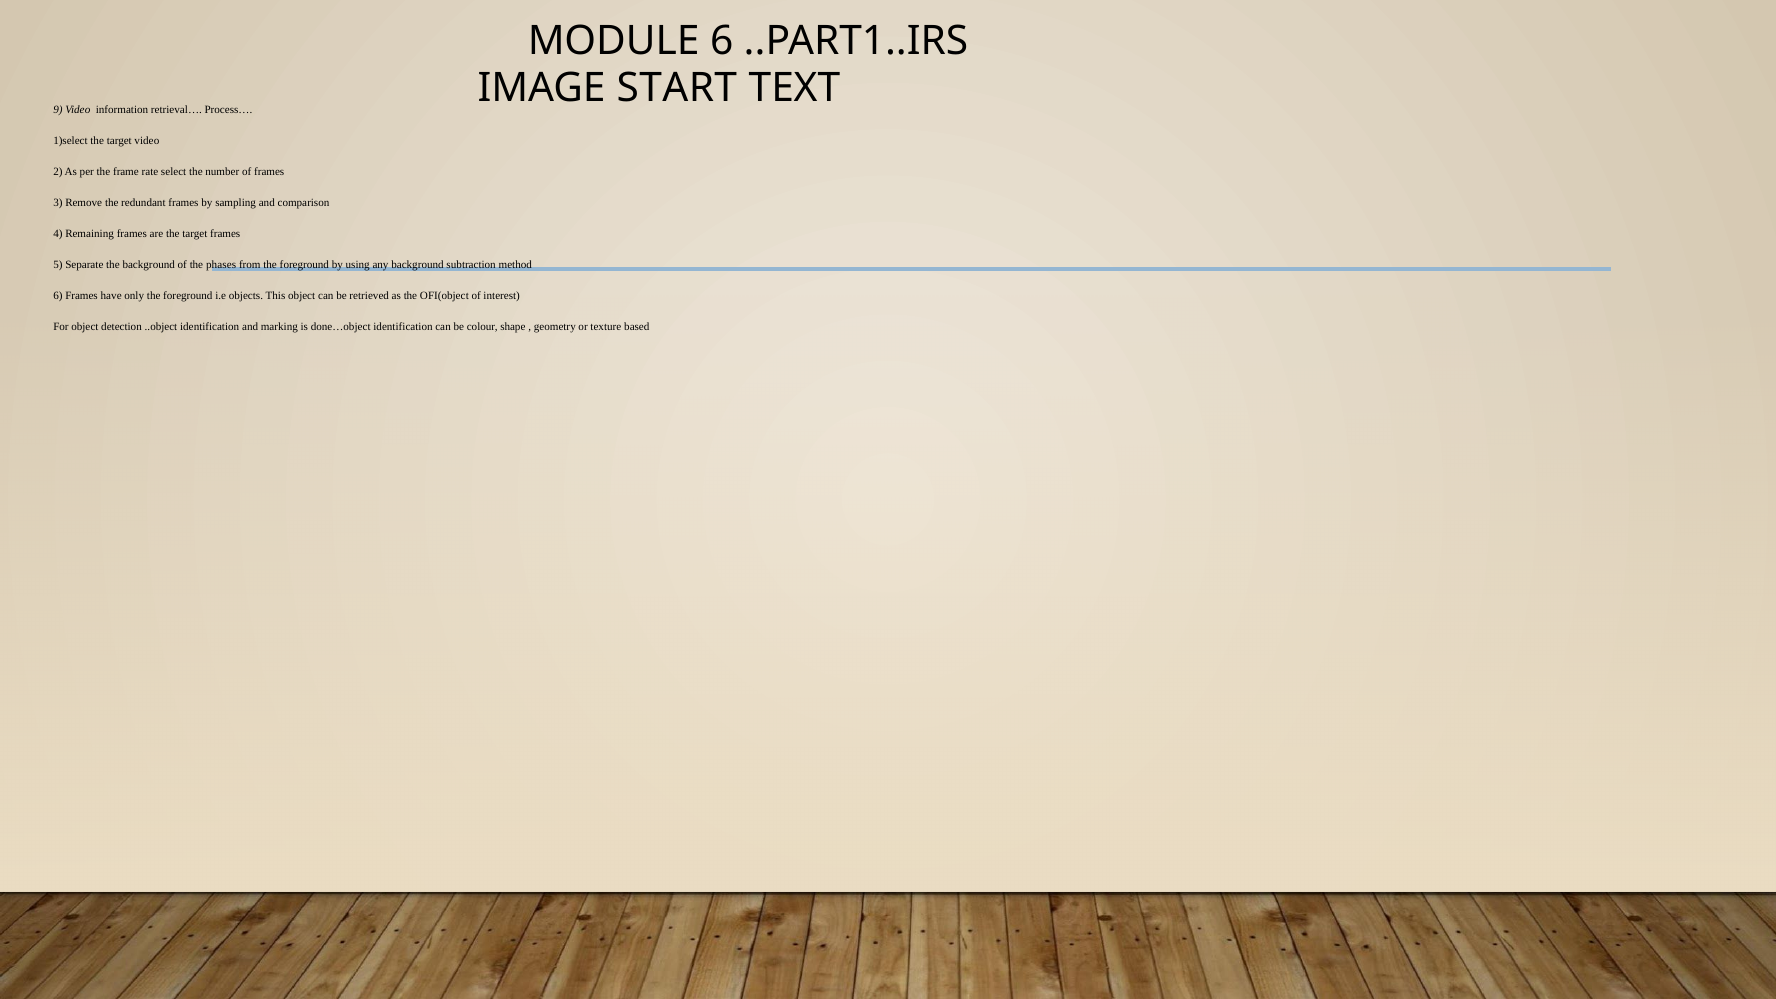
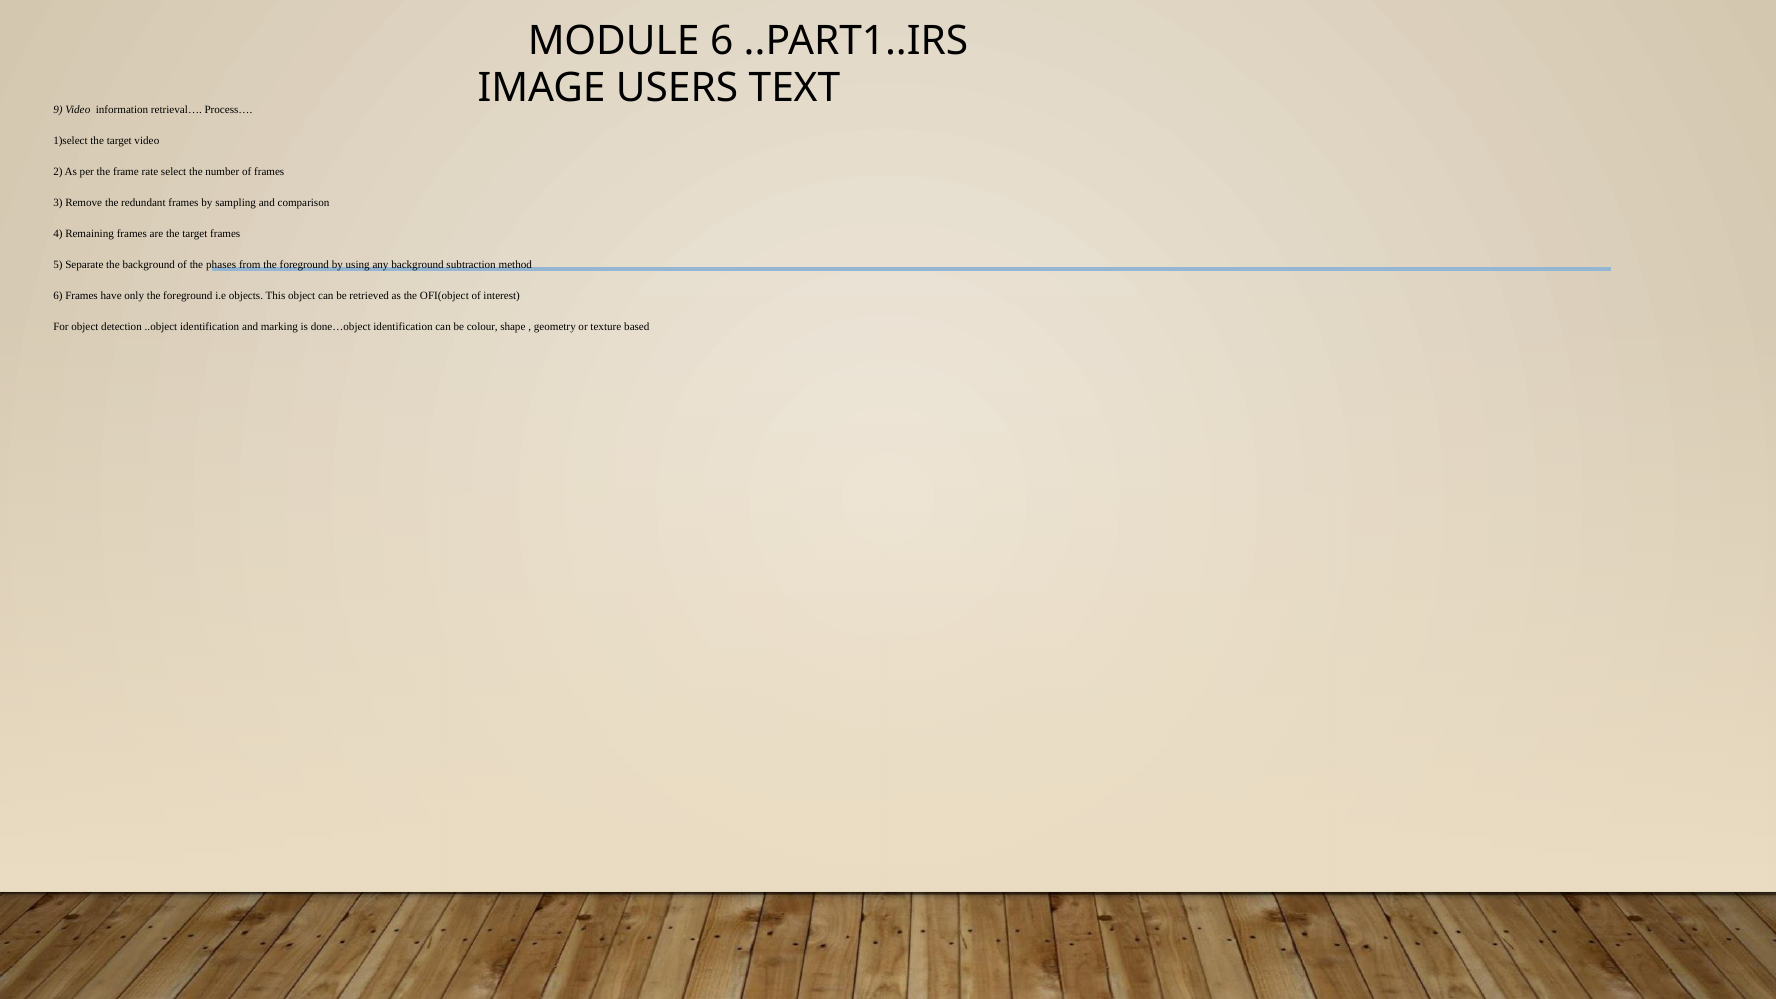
START: START -> USERS (677, 88)
